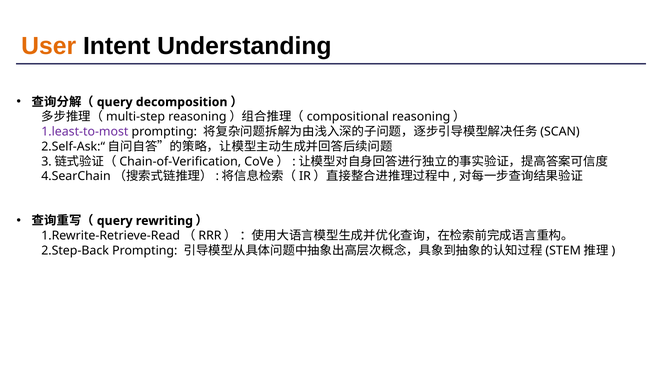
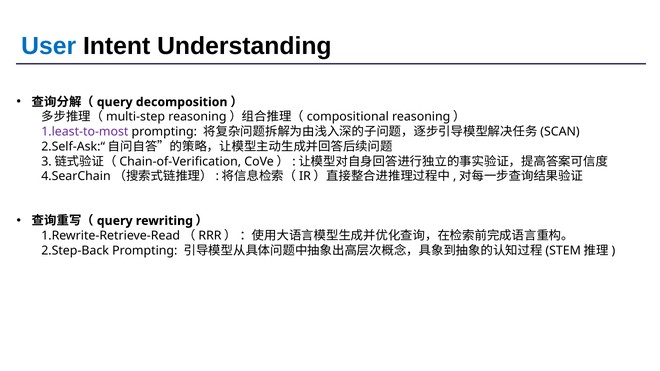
User colour: orange -> blue (49, 46)
